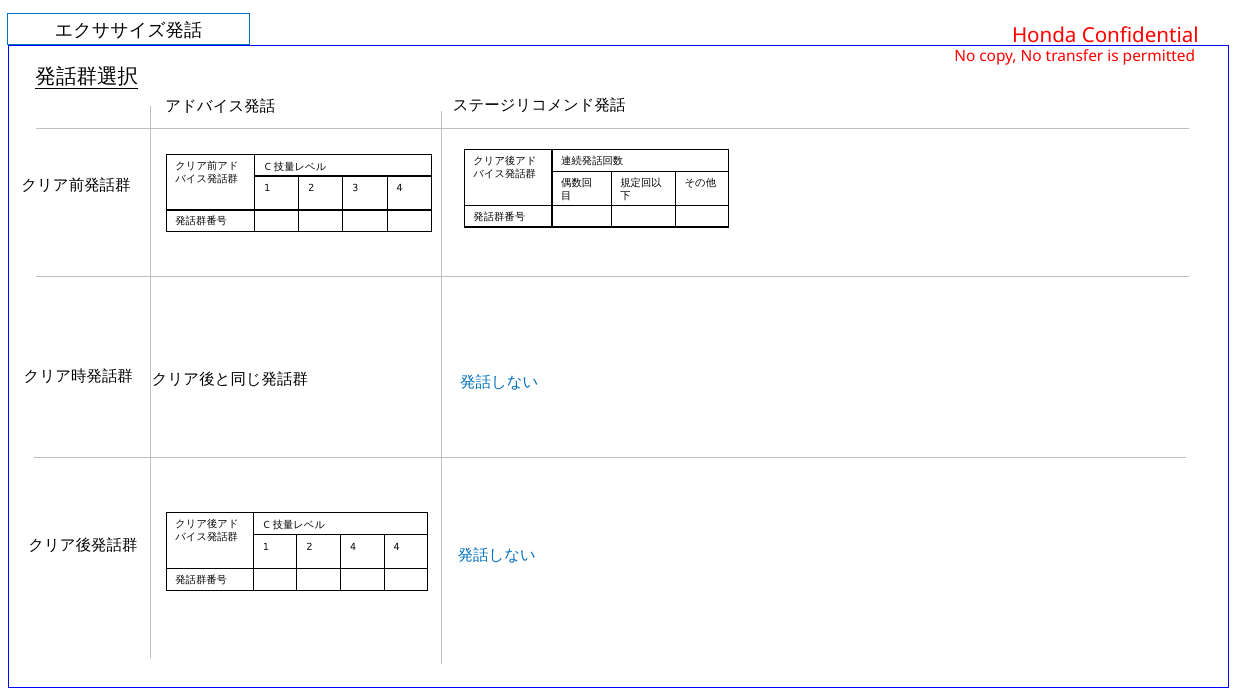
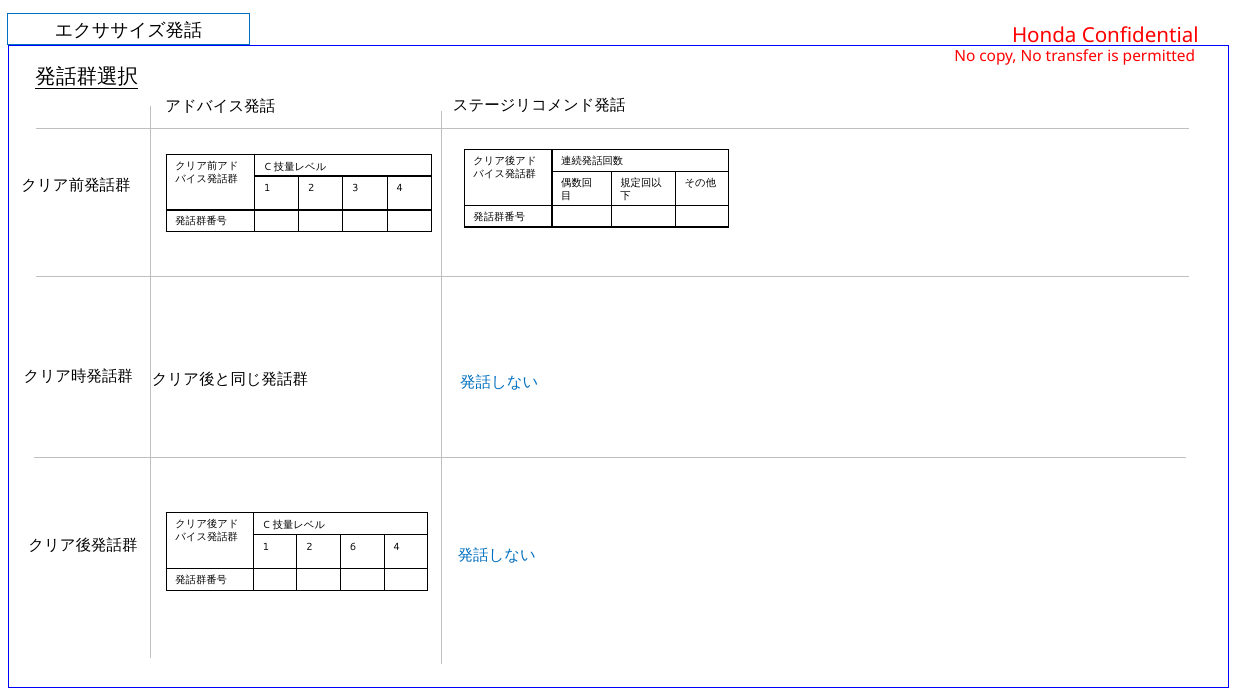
2 4: 4 -> 6 (353, 547)
